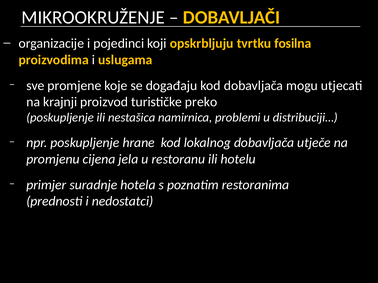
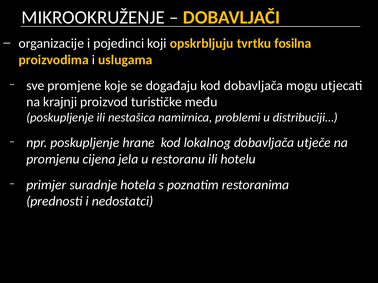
preko: preko -> među (201, 102)
